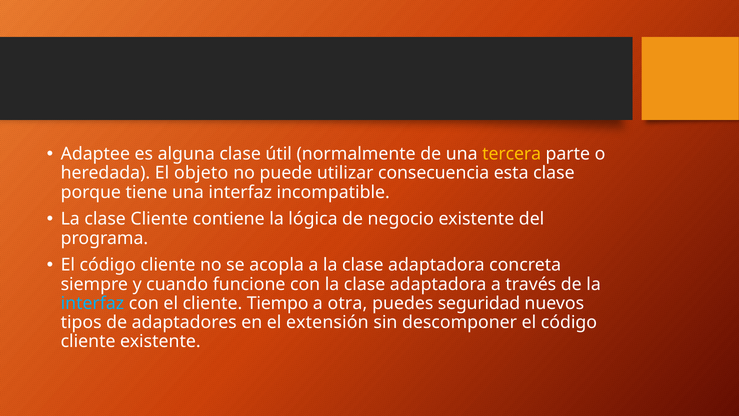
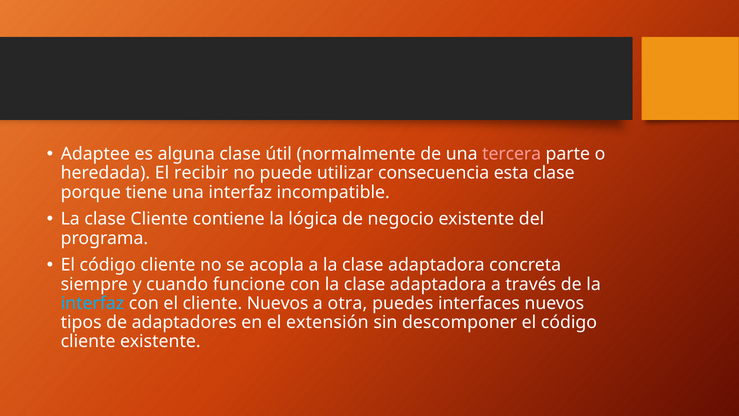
tercera colour: yellow -> pink (512, 154)
objeto: objeto -> recibir (201, 173)
cliente Tiempo: Tiempo -> Nuevos (278, 303)
seguridad: seguridad -> interfaces (479, 303)
